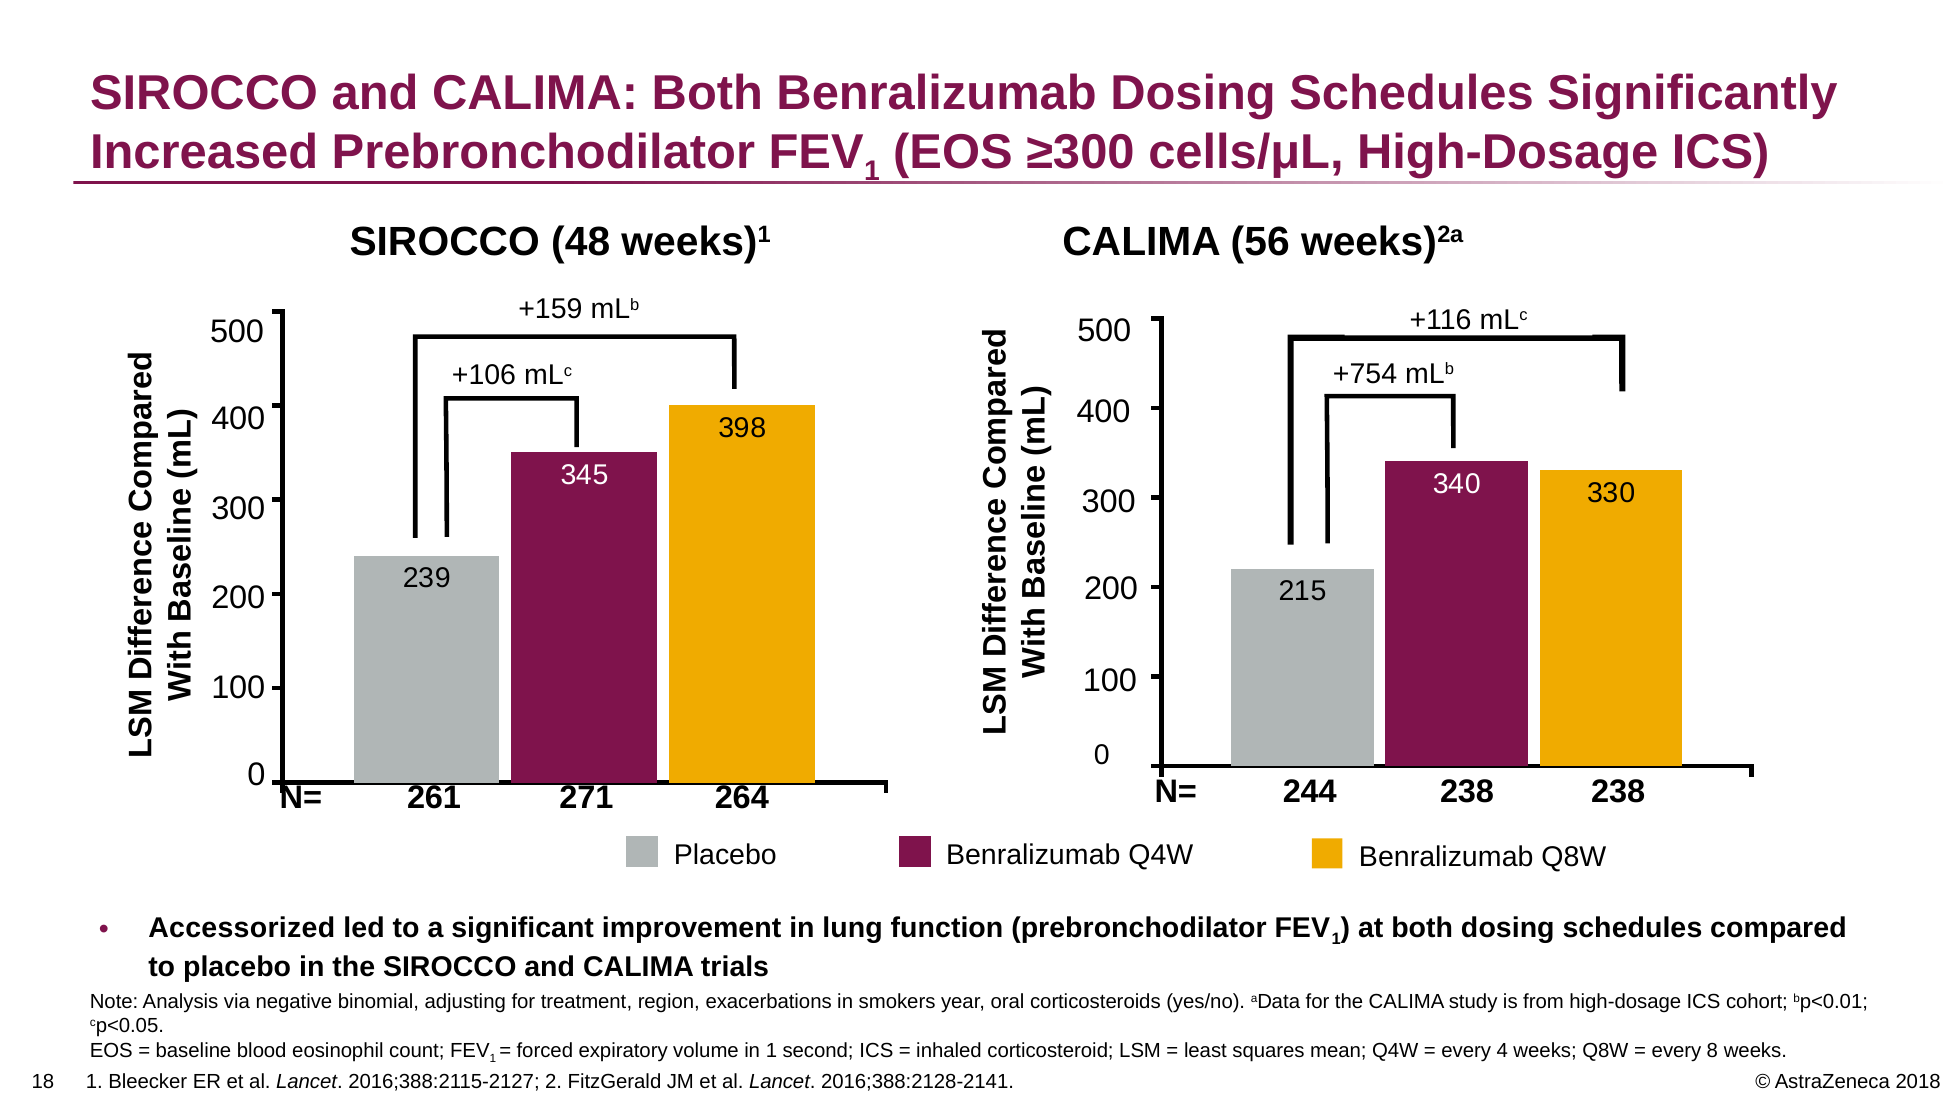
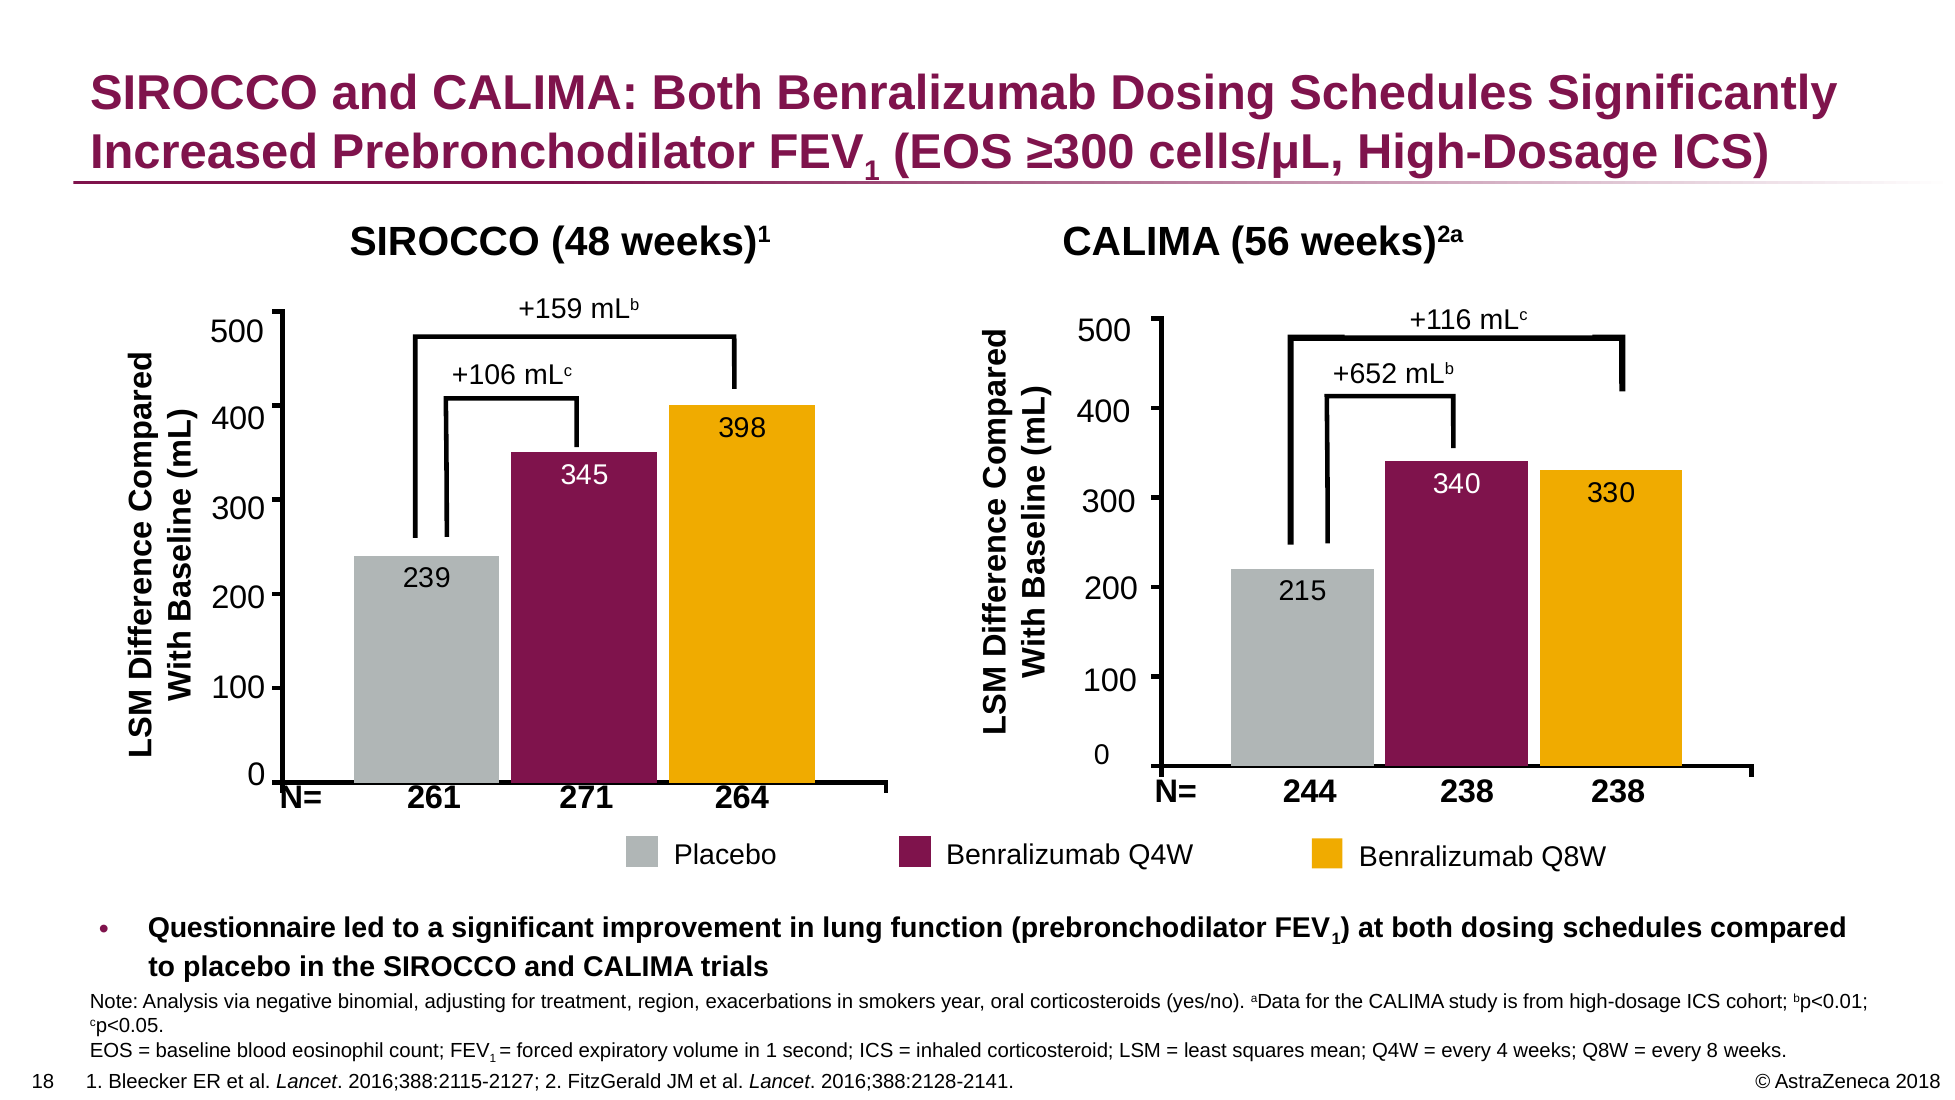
+754: +754 -> +652 (1365, 374)
Accessorized: Accessorized -> Questionnaire (242, 928)
